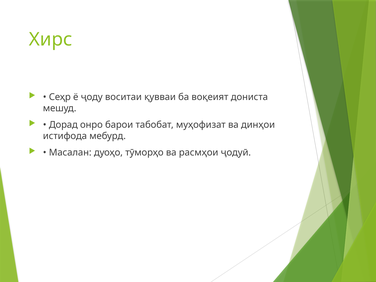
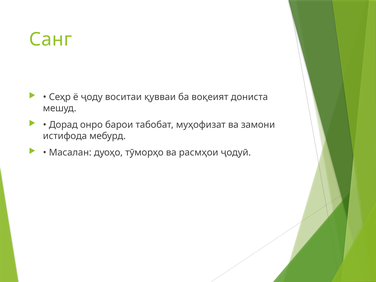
Хирс: Хирс -> Санг (51, 40)
динҳои: динҳои -> замони (258, 125)
